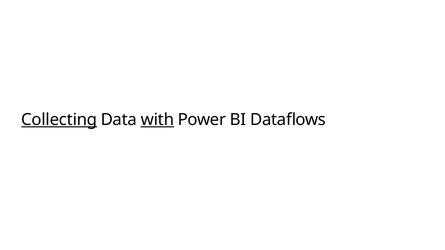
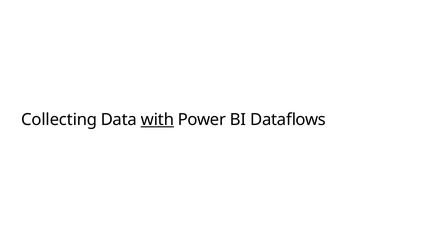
Collecting underline: present -> none (59, 120)
